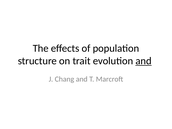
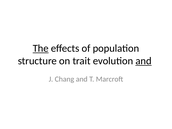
The underline: none -> present (41, 48)
